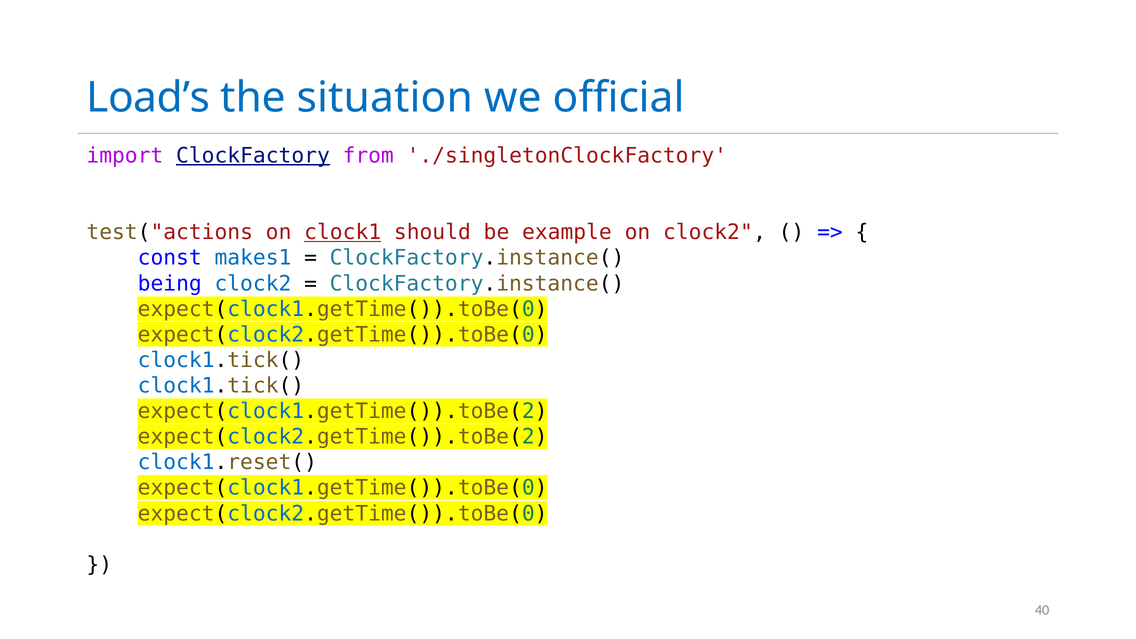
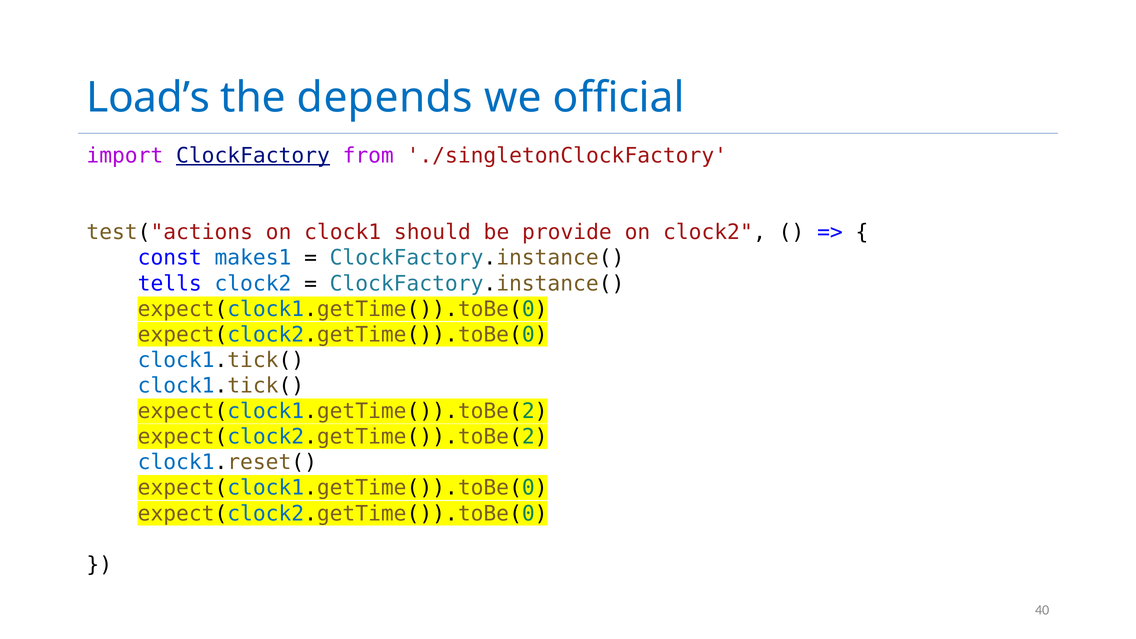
situation: situation -> depends (385, 98)
clock1 underline: present -> none (343, 232)
example: example -> provide (567, 232)
being: being -> tells (170, 283)
